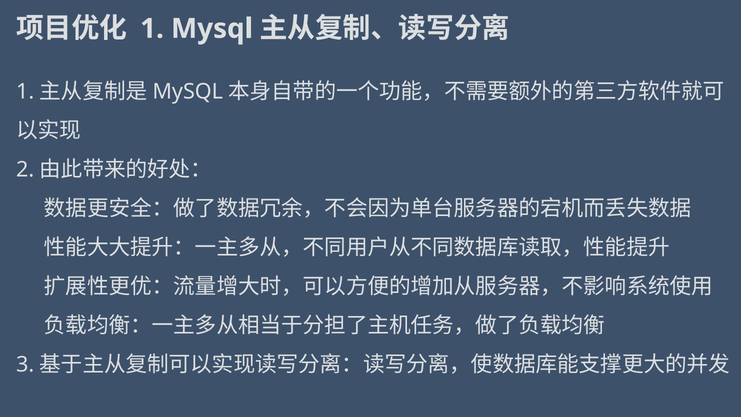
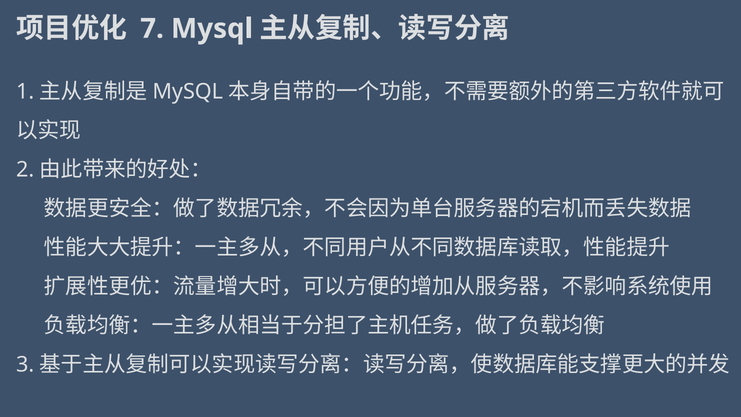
1: 1 -> 7 (152, 29)
